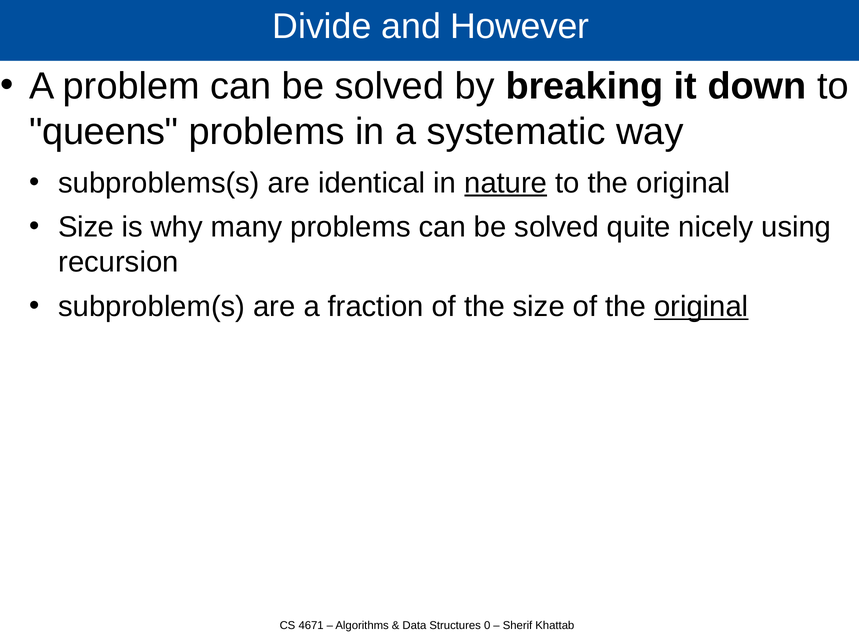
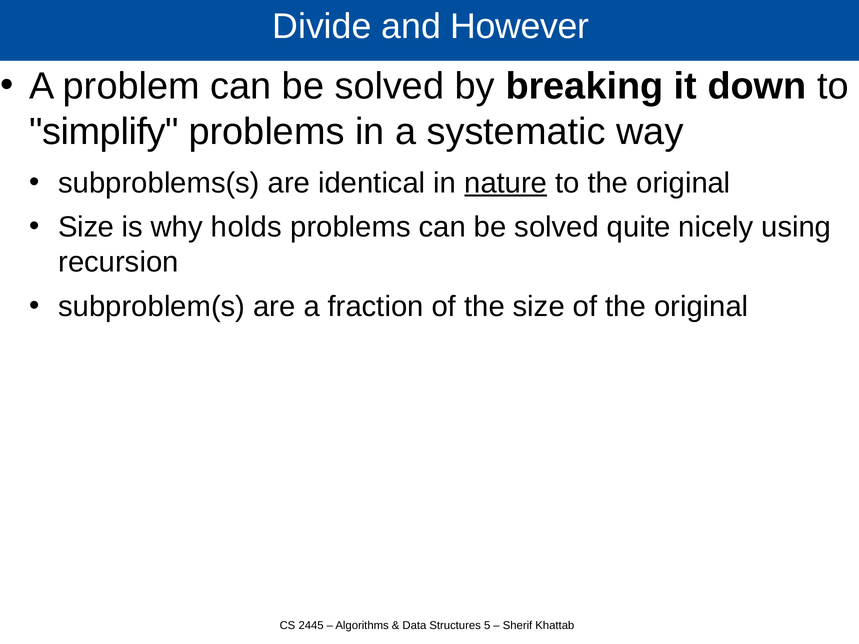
queens: queens -> simplify (104, 132)
many: many -> holds (246, 227)
original underline: present -> none (701, 307)
4671: 4671 -> 2445 (311, 625)
0: 0 -> 5 (487, 625)
